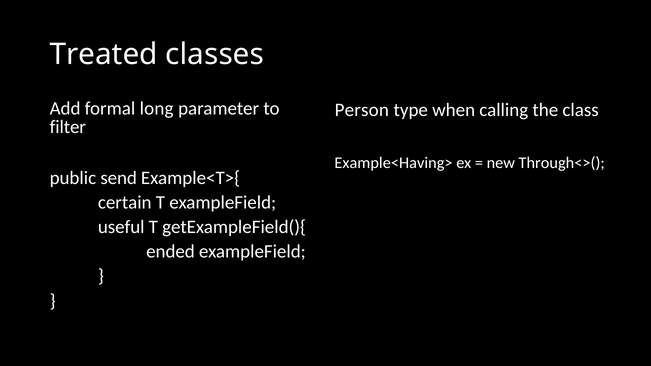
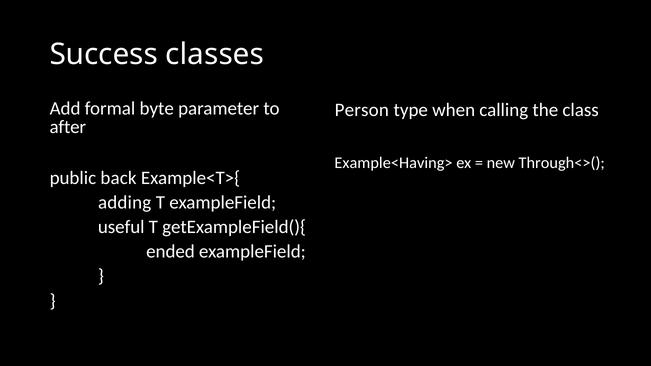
Treated: Treated -> Success (104, 55)
long: long -> byte (157, 108)
filter: filter -> after (68, 127)
send: send -> back (119, 178)
certain: certain -> adding (125, 203)
